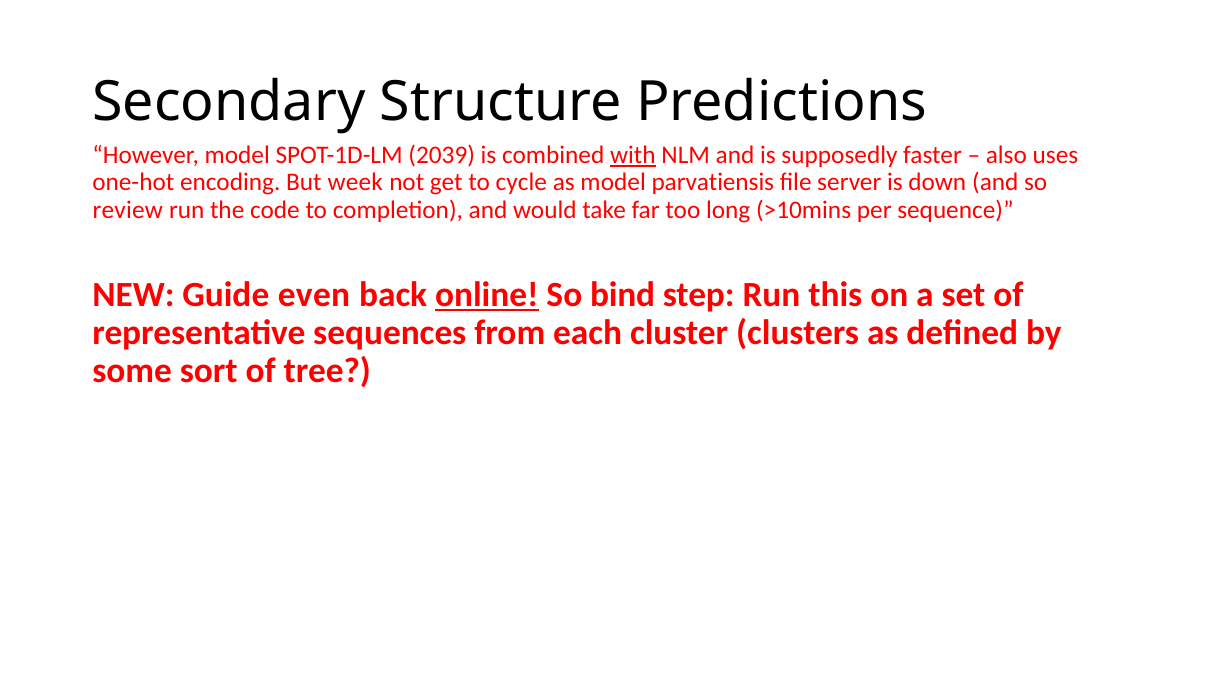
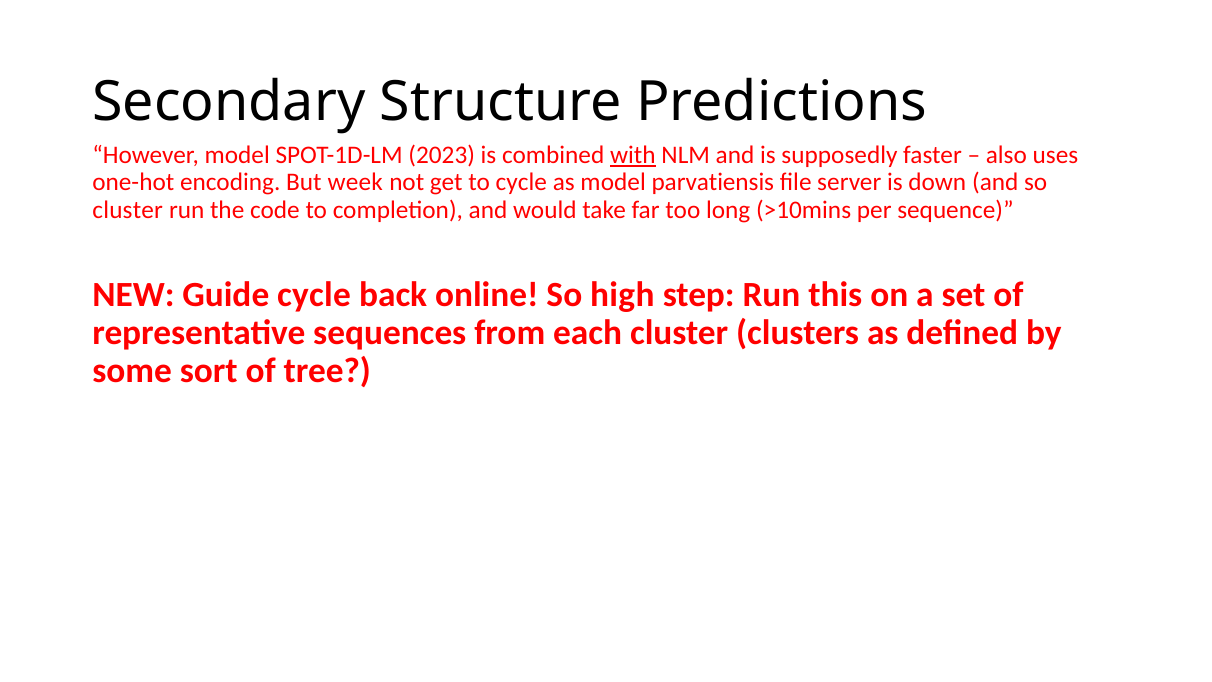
2039: 2039 -> 2023 (442, 155)
review: review -> cluster (128, 210)
Guide even: even -> cycle (314, 295)
online underline: present -> none (487, 295)
bind: bind -> high (622, 295)
